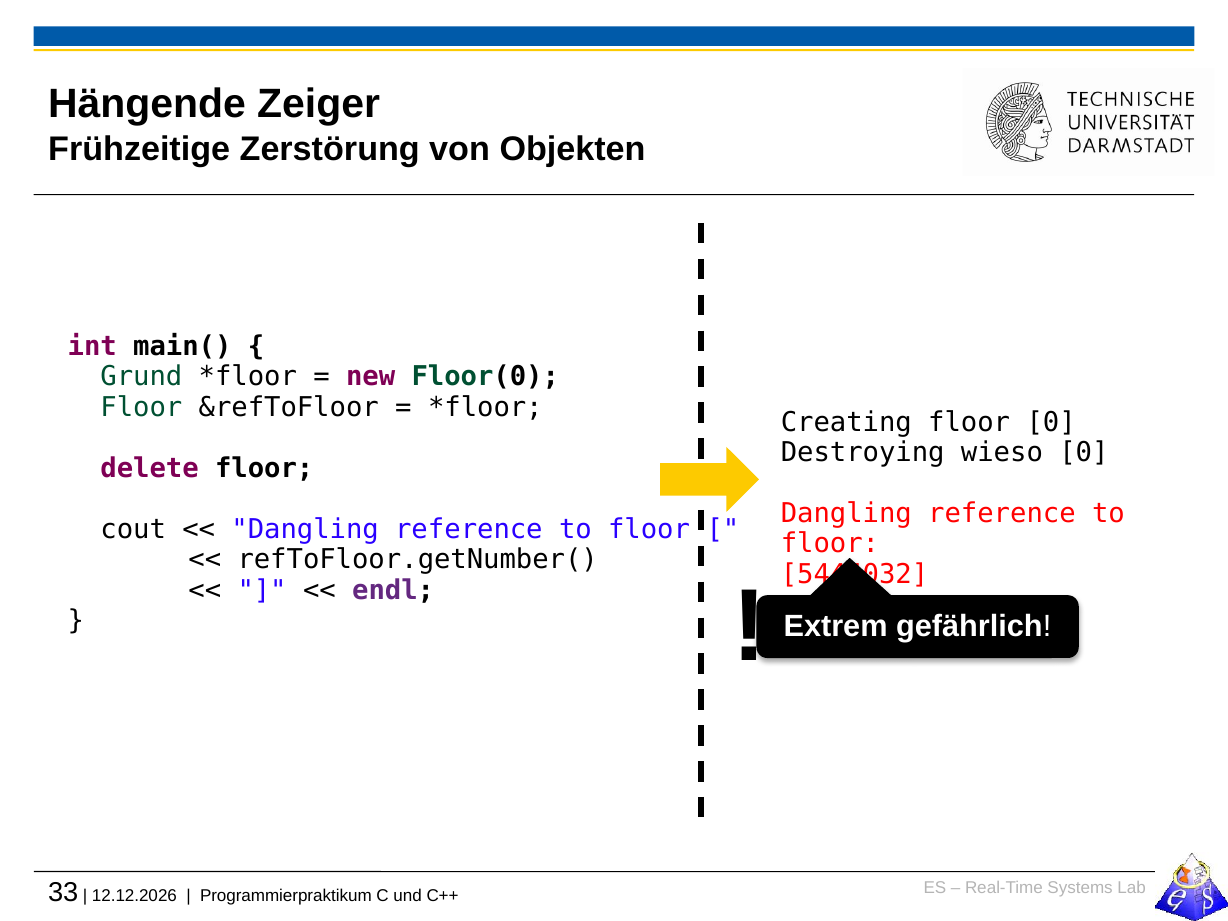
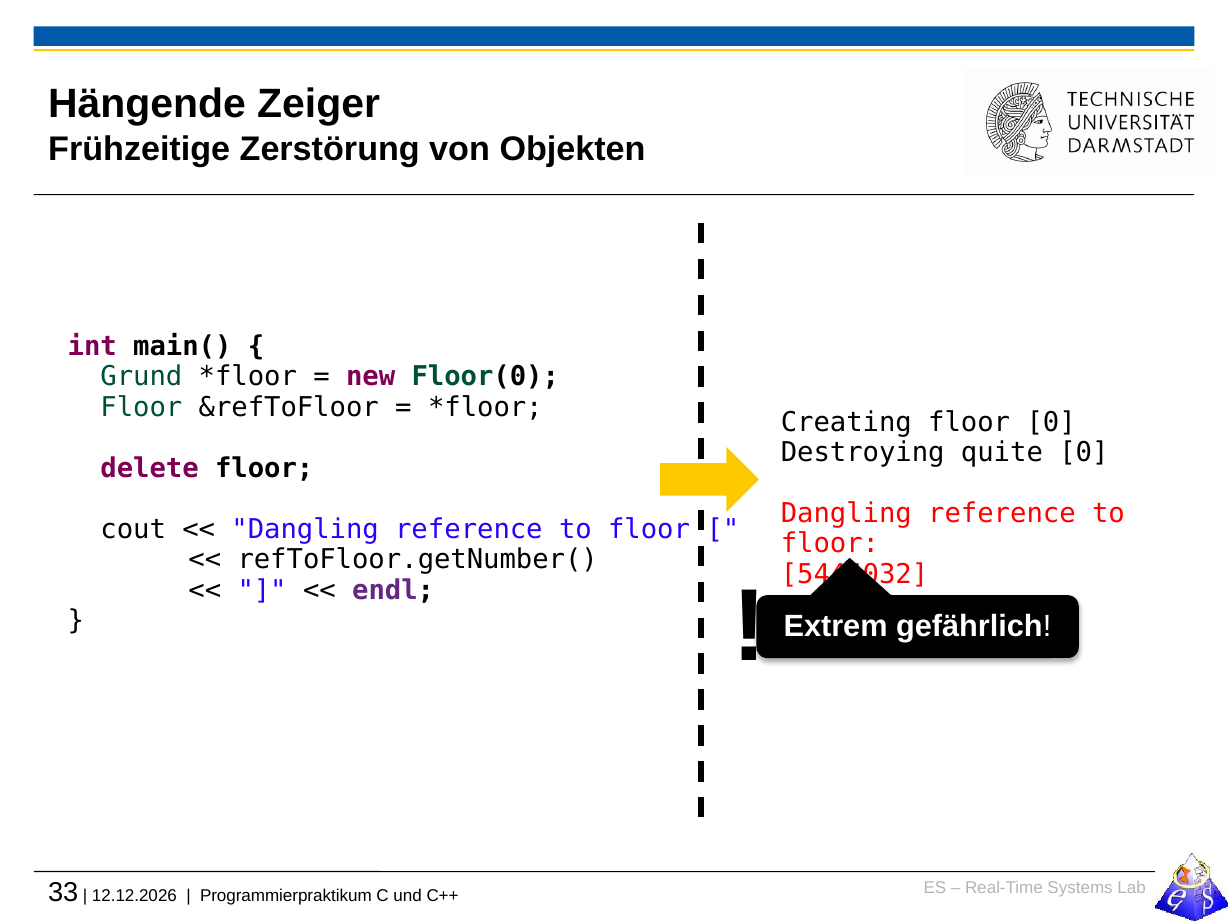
wieso: wieso -> quite (1002, 453)
